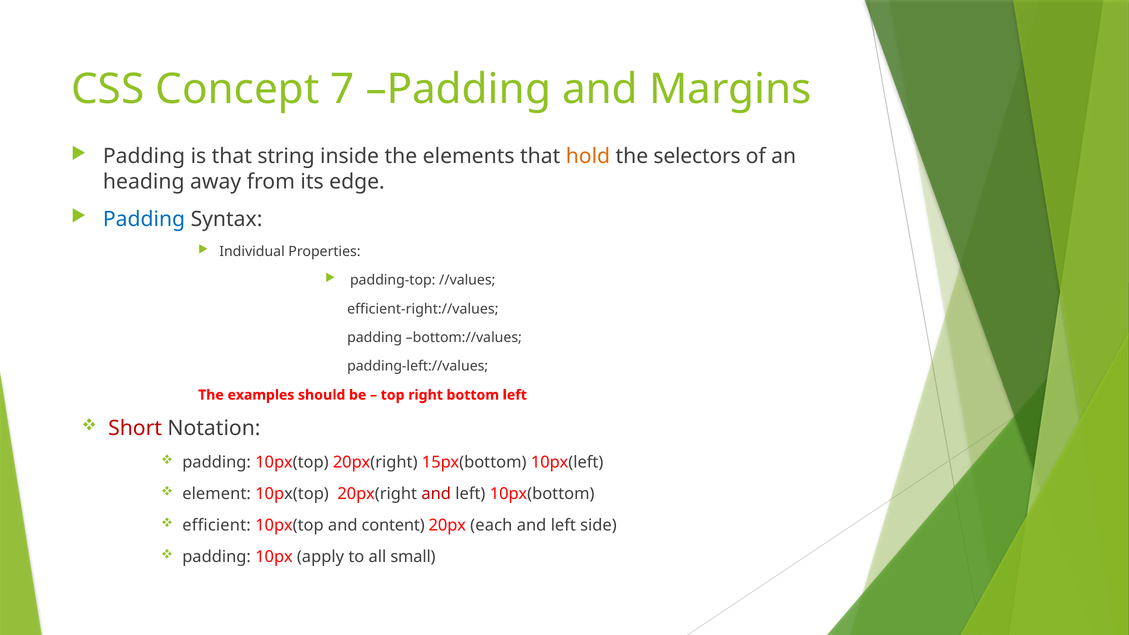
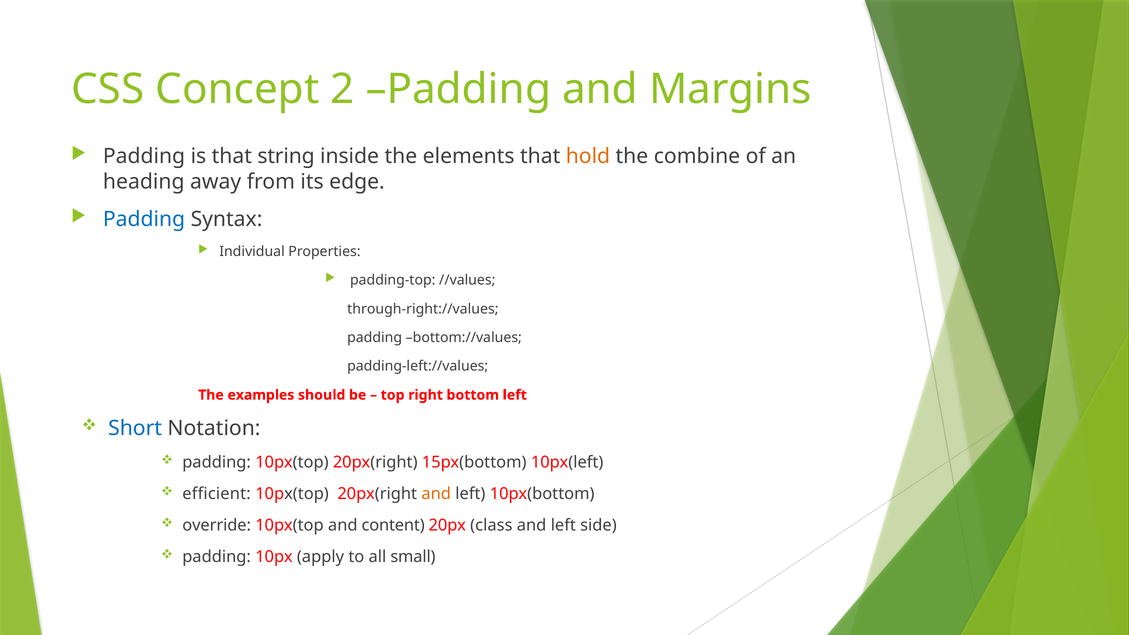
7: 7 -> 2 (342, 89)
selectors: selectors -> combine (697, 157)
efficient-right://values: efficient-right://values -> through-right://values (423, 309)
Short colour: red -> blue (135, 428)
element: element -> efficient (217, 494)
and colour: red -> orange (436, 494)
efficient: efficient -> override (217, 526)
each: each -> class (491, 526)
